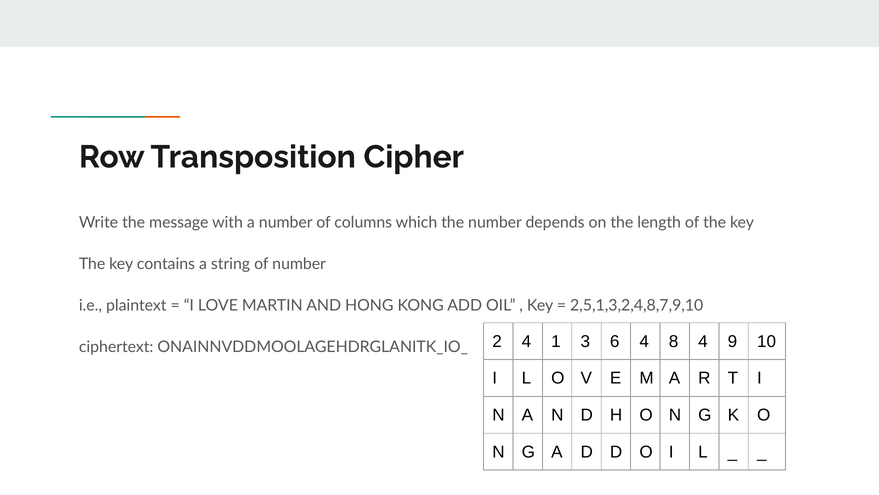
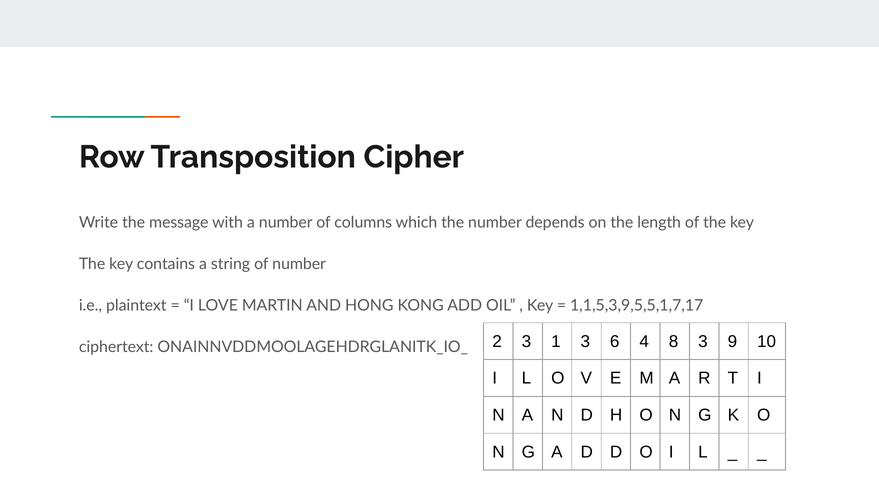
2,5,1,3,2,4,8,7,9,10: 2,5,1,3,2,4,8,7,9,10 -> 1,1,5,3,9,5,5,1,7,17 (637, 305)
2 4: 4 -> 3 (526, 341)
8 4: 4 -> 3 (703, 341)
